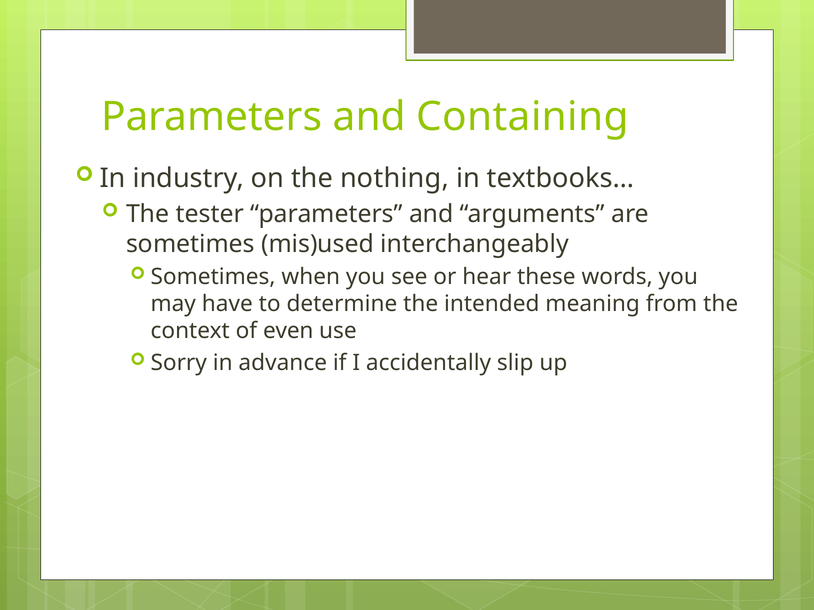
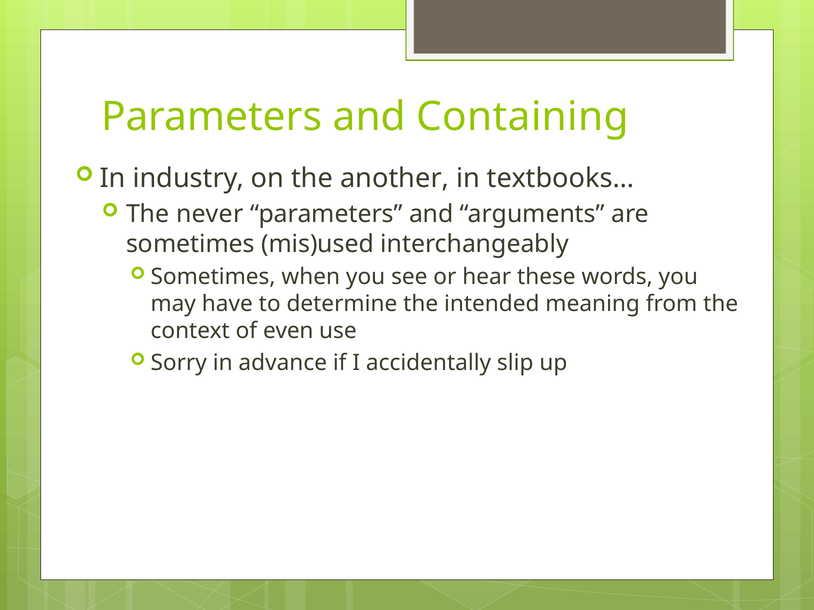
nothing: nothing -> another (395, 178)
tester: tester -> never (210, 214)
